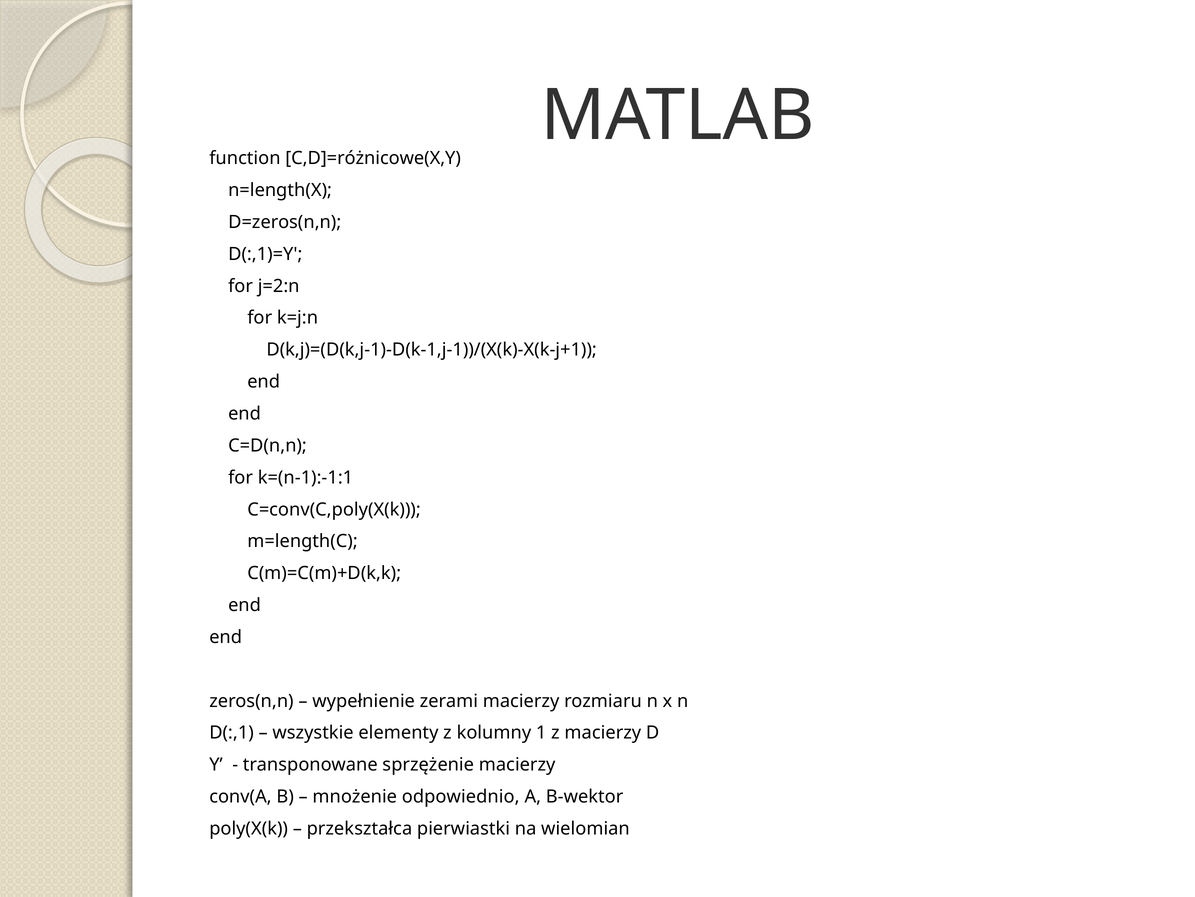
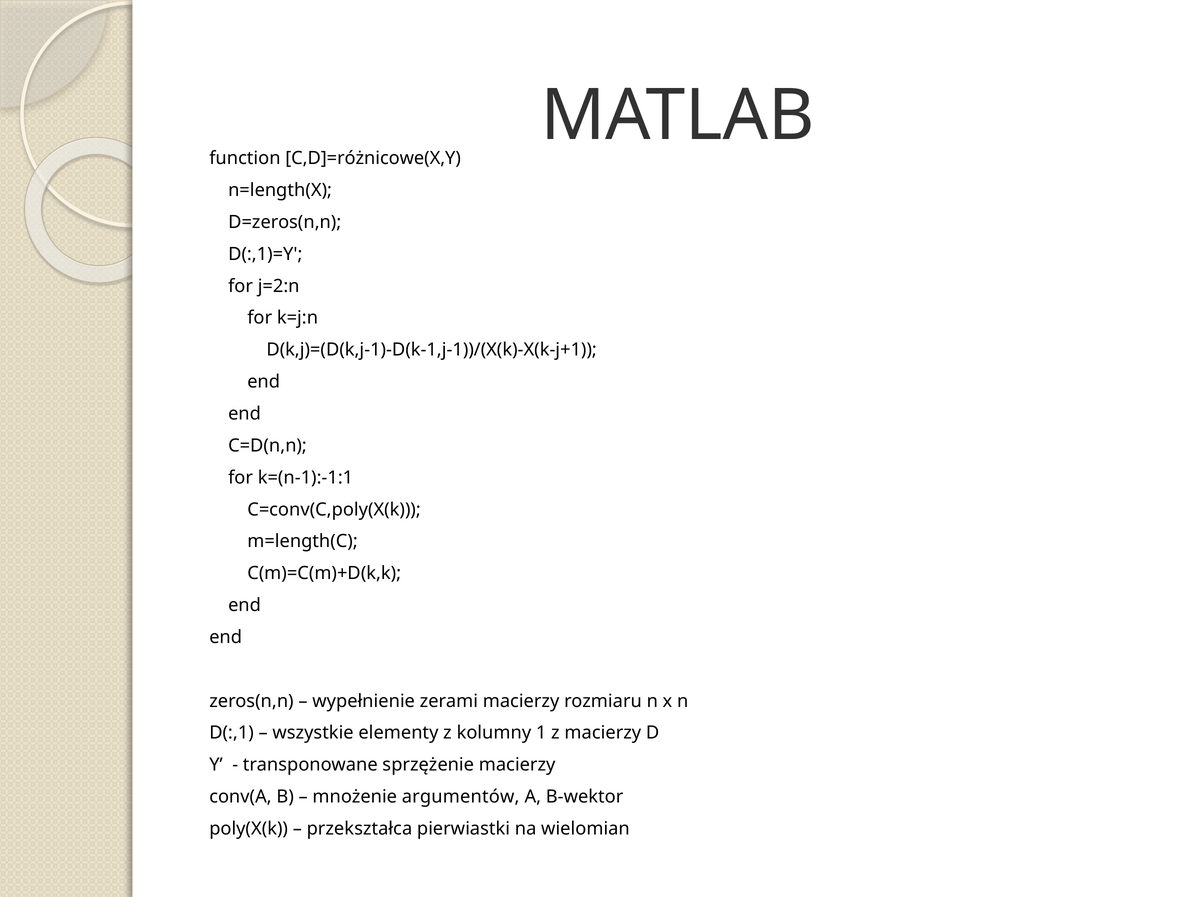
odpowiednio: odpowiednio -> argumentów (461, 796)
